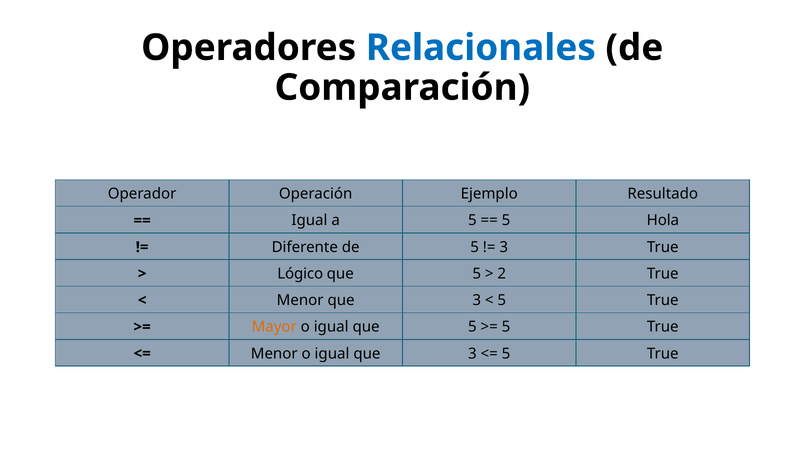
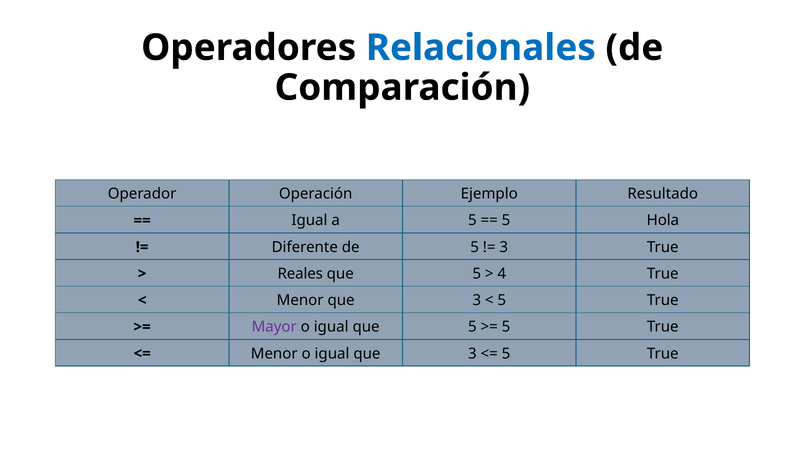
Lógico: Lógico -> Reales (300, 274)
2: 2 -> 4 (502, 274)
Mayor colour: orange -> purple (274, 327)
